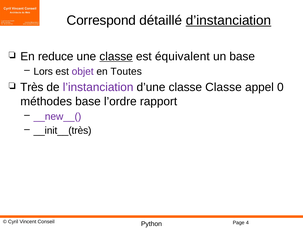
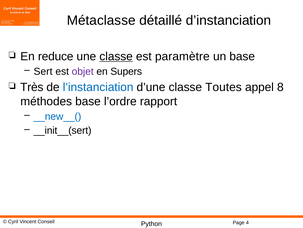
Correspond: Correspond -> Métaclasse (101, 20)
d’instanciation underline: present -> none (229, 20)
équivalent: équivalent -> paramètre (182, 56)
Lors: Lors -> Sert (43, 71)
Toutes: Toutes -> Supers (126, 71)
l’instanciation colour: purple -> blue (98, 87)
classe Classe: Classe -> Toutes (223, 87)
0: 0 -> 8 (280, 87)
__new__( colour: purple -> blue (57, 116)
__init__(très: __init__(très -> __init__(sert (63, 130)
